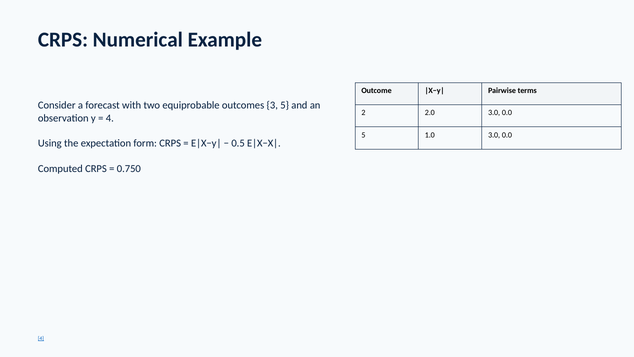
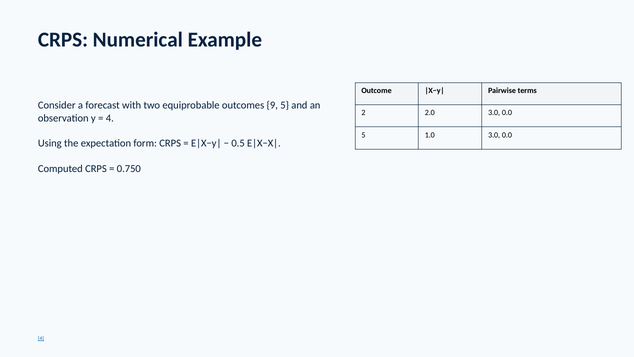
3: 3 -> 9 (272, 105)
